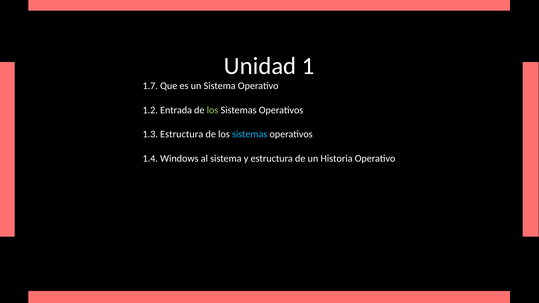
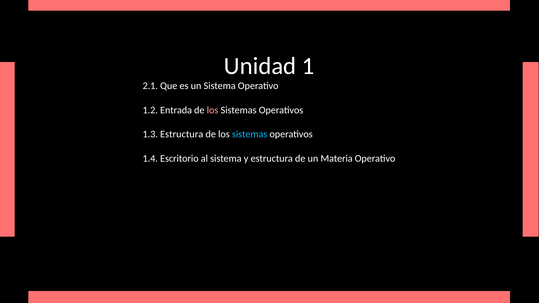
1.7: 1.7 -> 2.1 (150, 86)
los colour: light green -> pink (213, 110)
Windows: Windows -> Escritorio (179, 159)
Historia: Historia -> Materia (337, 159)
